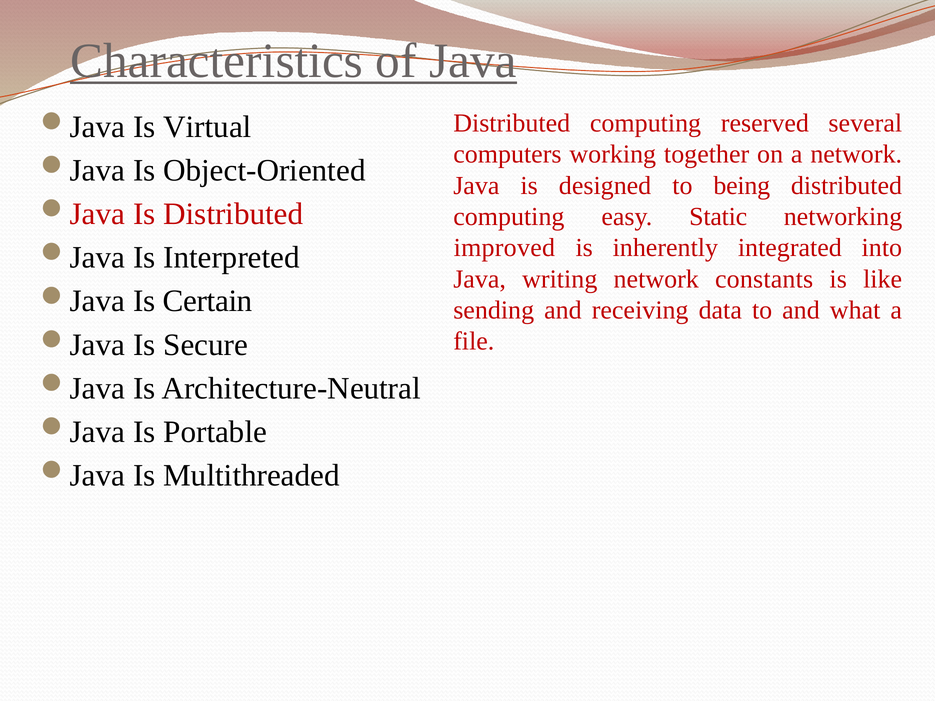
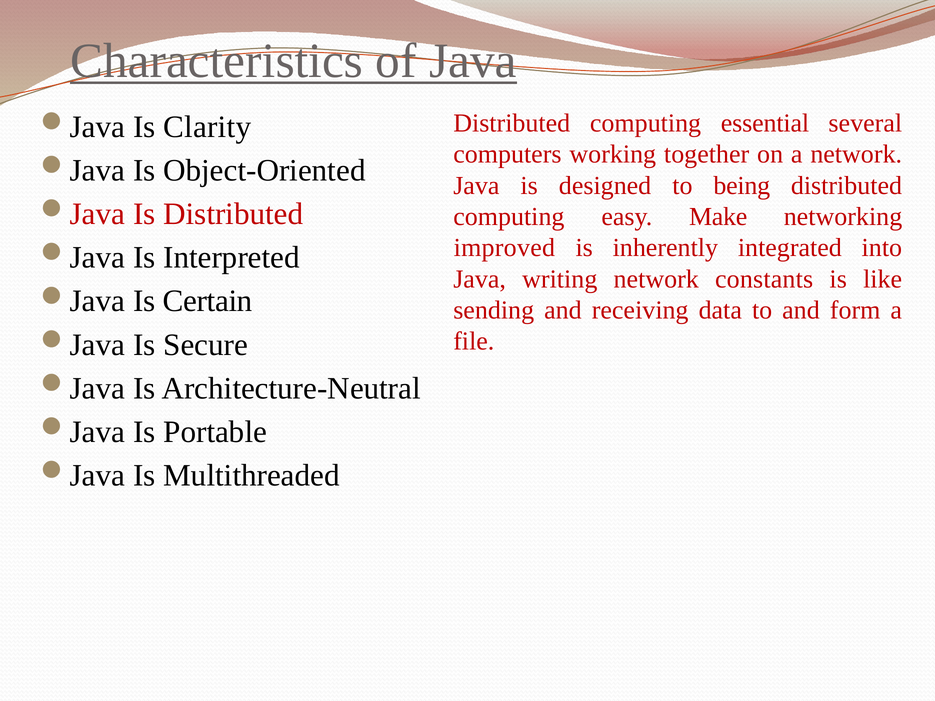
Virtual: Virtual -> Clarity (207, 127)
reserved: reserved -> essential (765, 123)
Static: Static -> Make (718, 217)
what: what -> form (855, 310)
